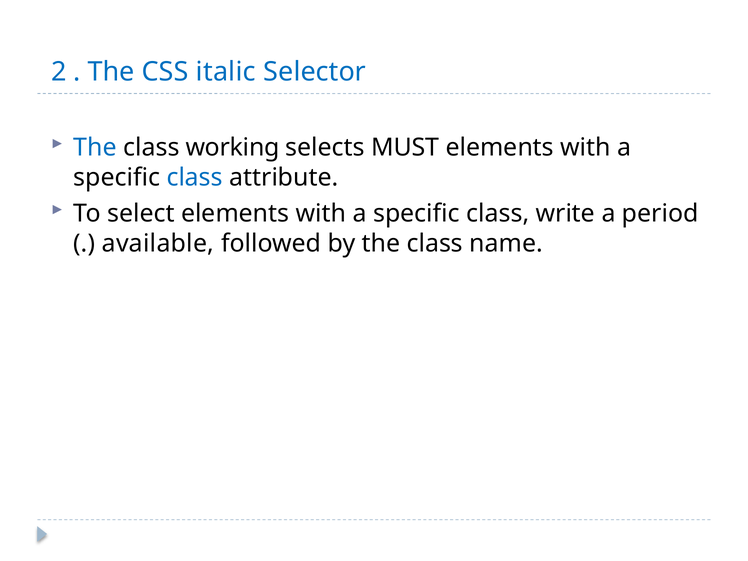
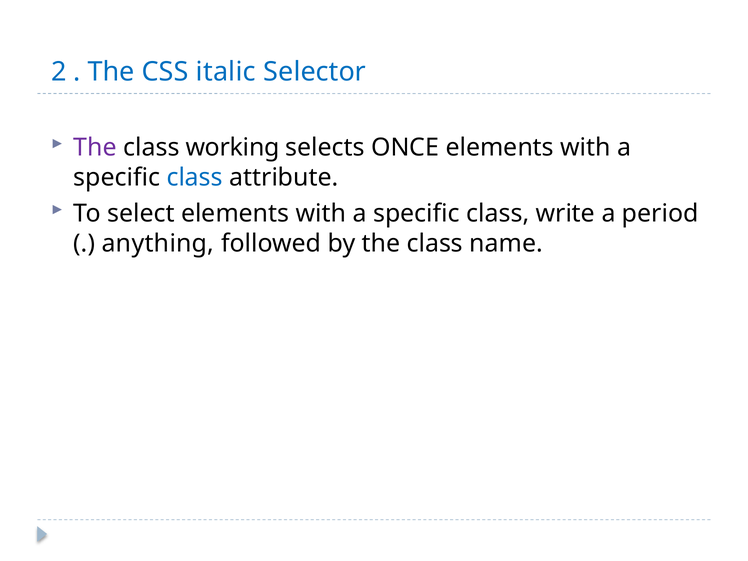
The colour: blue -> purple (95, 148)
MUST: MUST -> ONCE (405, 148)
available: available -> anything (158, 244)
